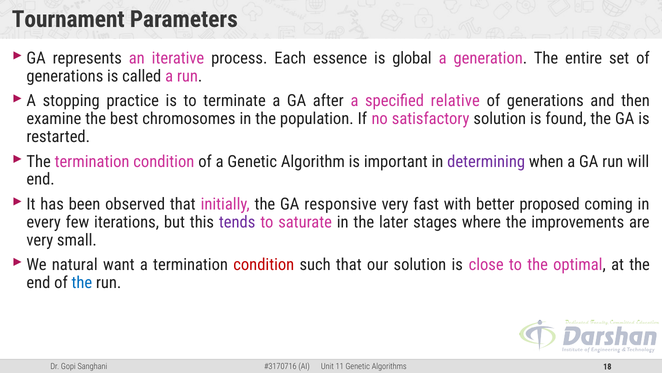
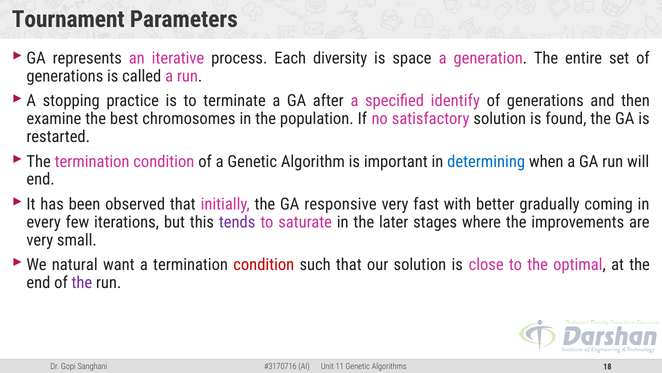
essence: essence -> diversity (340, 58)
global: global -> space (412, 58)
relative: relative -> identify (455, 101)
determining colour: purple -> blue (486, 161)
proposed: proposed -> gradually (549, 204)
the colour: blue -> purple (82, 282)
